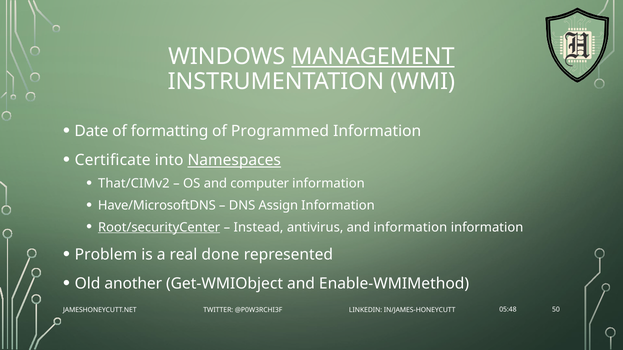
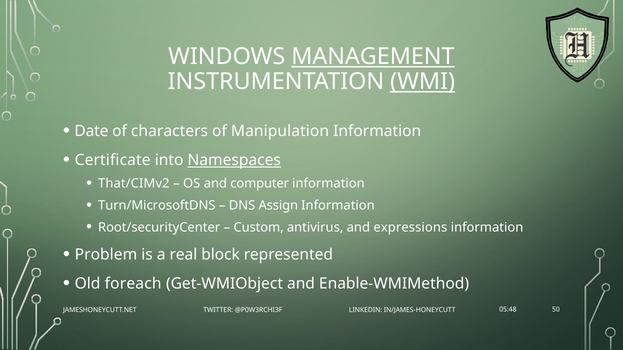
WMI underline: none -> present (423, 82)
formatting: formatting -> characters (170, 131)
Programmed: Programmed -> Manipulation (280, 131)
Have/MicrosoftDNS: Have/MicrosoftDNS -> Turn/MicrosoftDNS (157, 206)
Root/securityCenter underline: present -> none (159, 228)
Instead: Instead -> Custom (259, 228)
and information: information -> expressions (410, 228)
done: done -> block (221, 255)
another: another -> foreach (133, 284)
